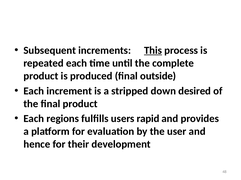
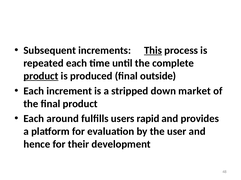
product underline: none -> present (41, 76)
desired: desired -> market (195, 91)
regions: regions -> around (63, 119)
